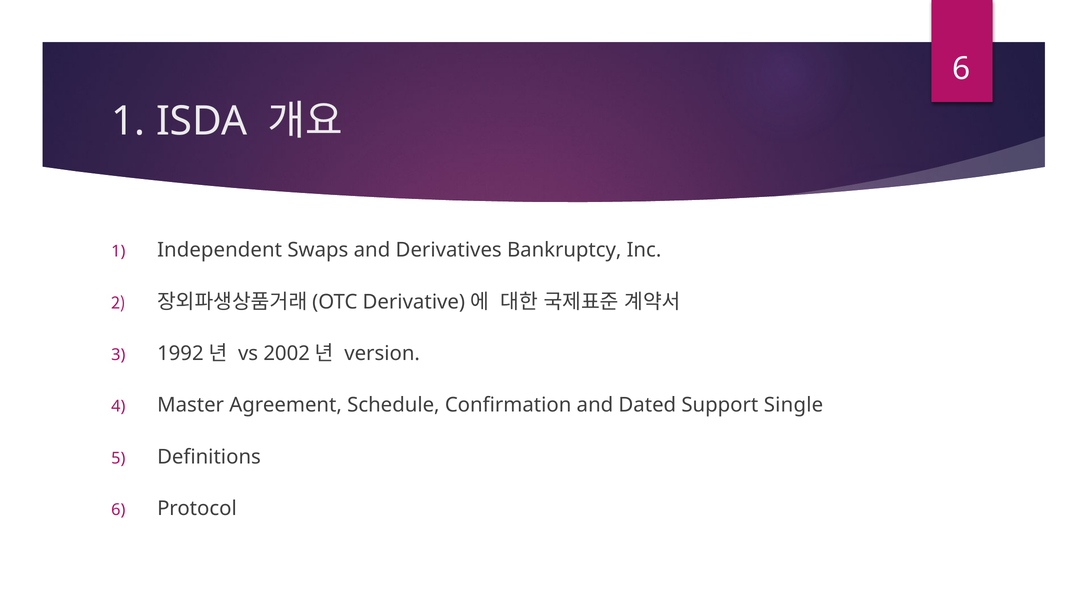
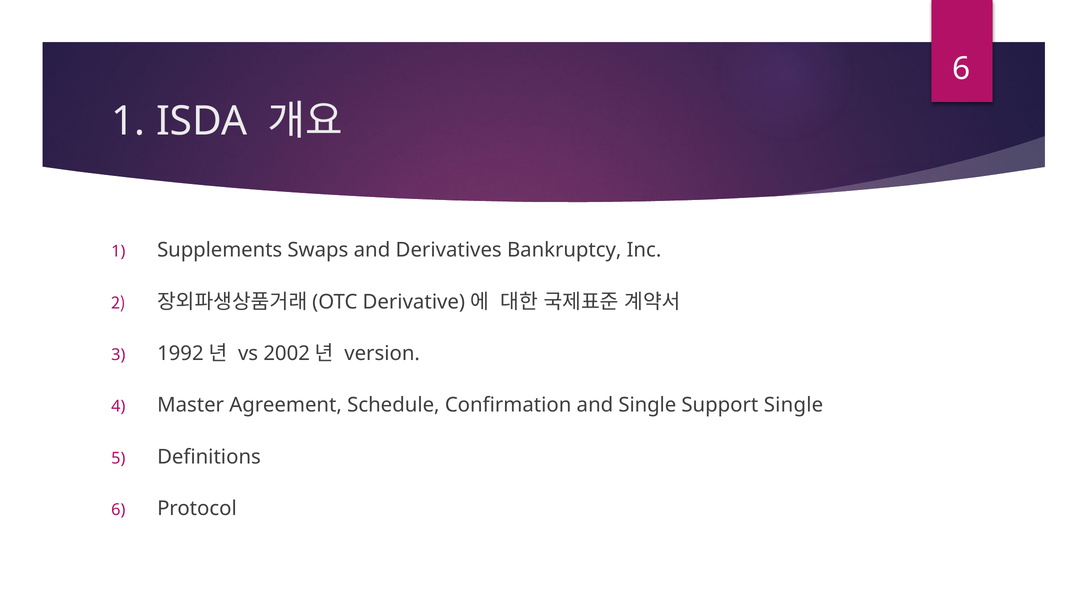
Independent: Independent -> Supplements (220, 250)
and Dated: Dated -> Single (647, 405)
